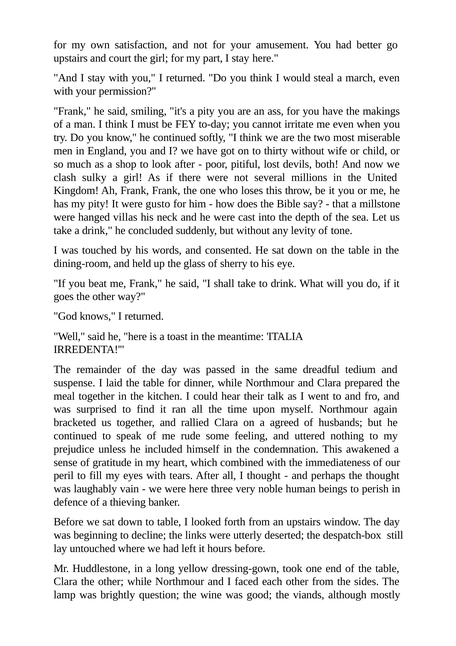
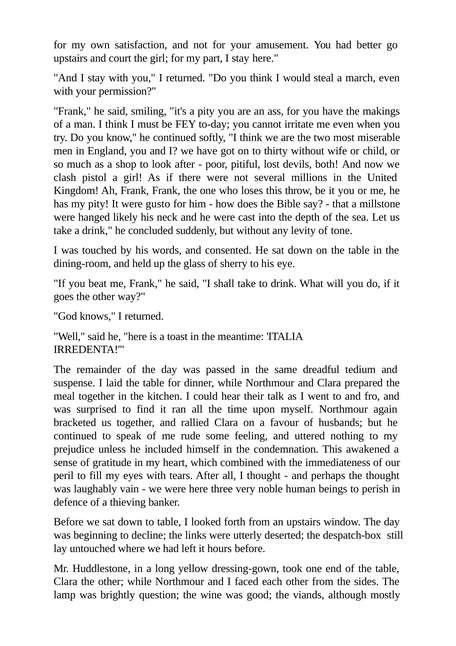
sulky: sulky -> pistol (94, 177)
villas: villas -> likely (125, 217)
agreed: agreed -> favour (284, 422)
